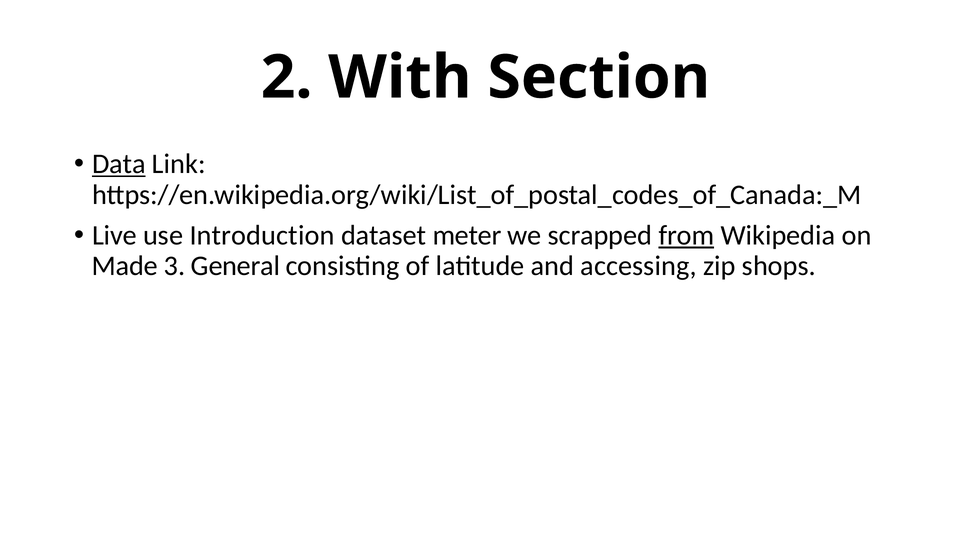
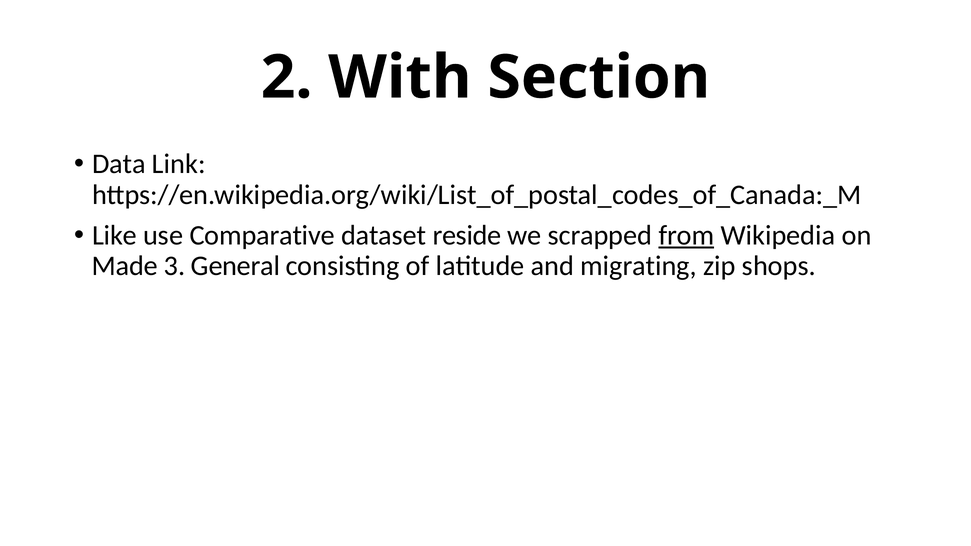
Data underline: present -> none (119, 164)
Live: Live -> Like (115, 235)
Introduction: Introduction -> Comparative (262, 235)
meter: meter -> reside (467, 235)
accessing: accessing -> migrating (639, 266)
